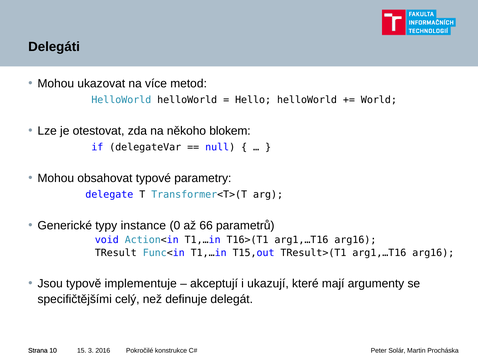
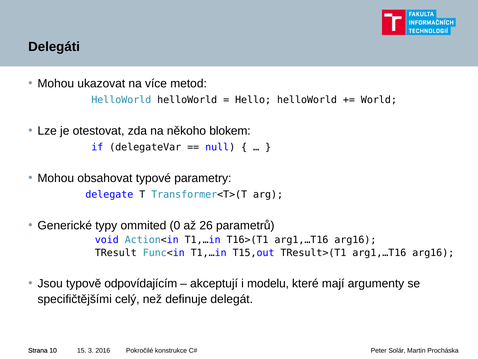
instance: instance -> ommited (143, 225)
66: 66 -> 26 (206, 225)
implementuje: implementuje -> odpovídajícím (141, 283)
ukazují: ukazují -> modelu (268, 283)
